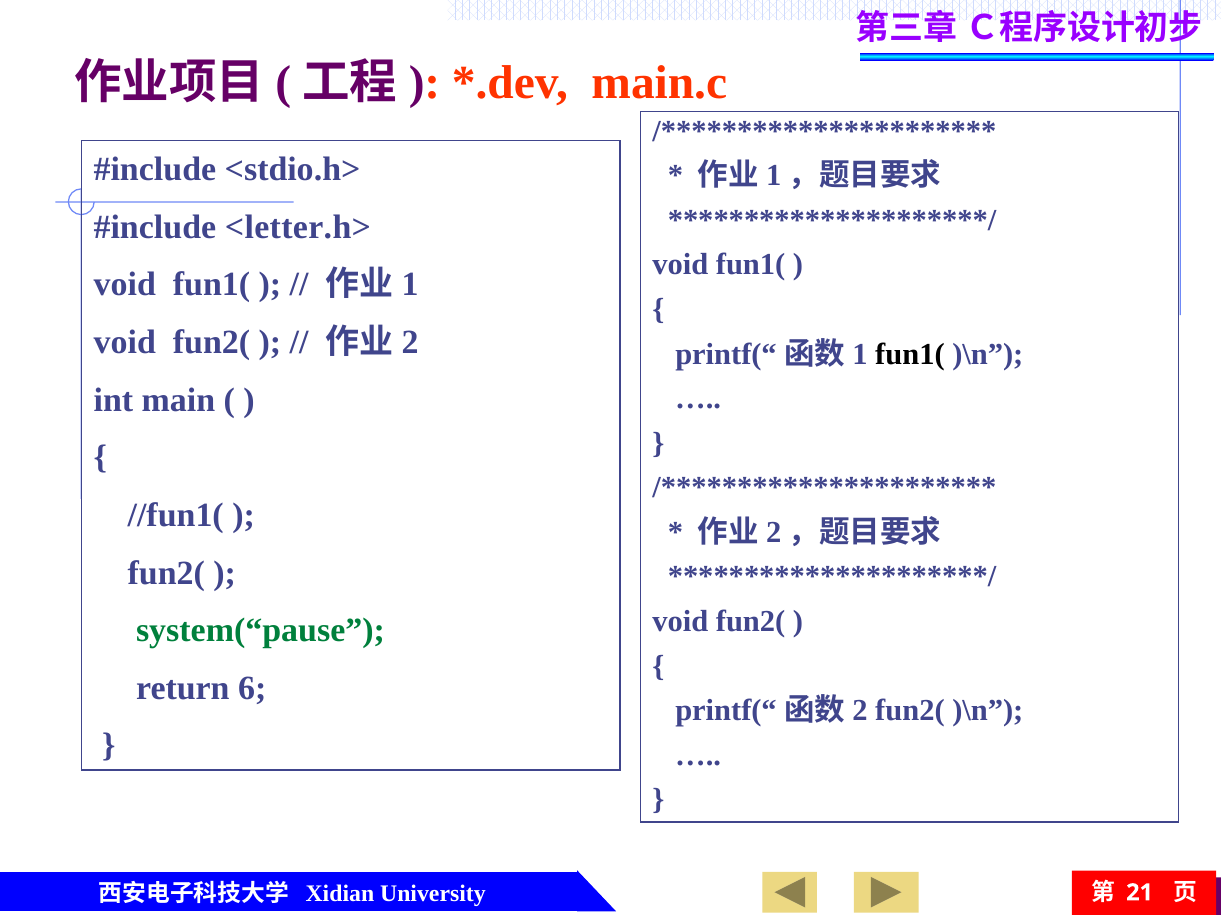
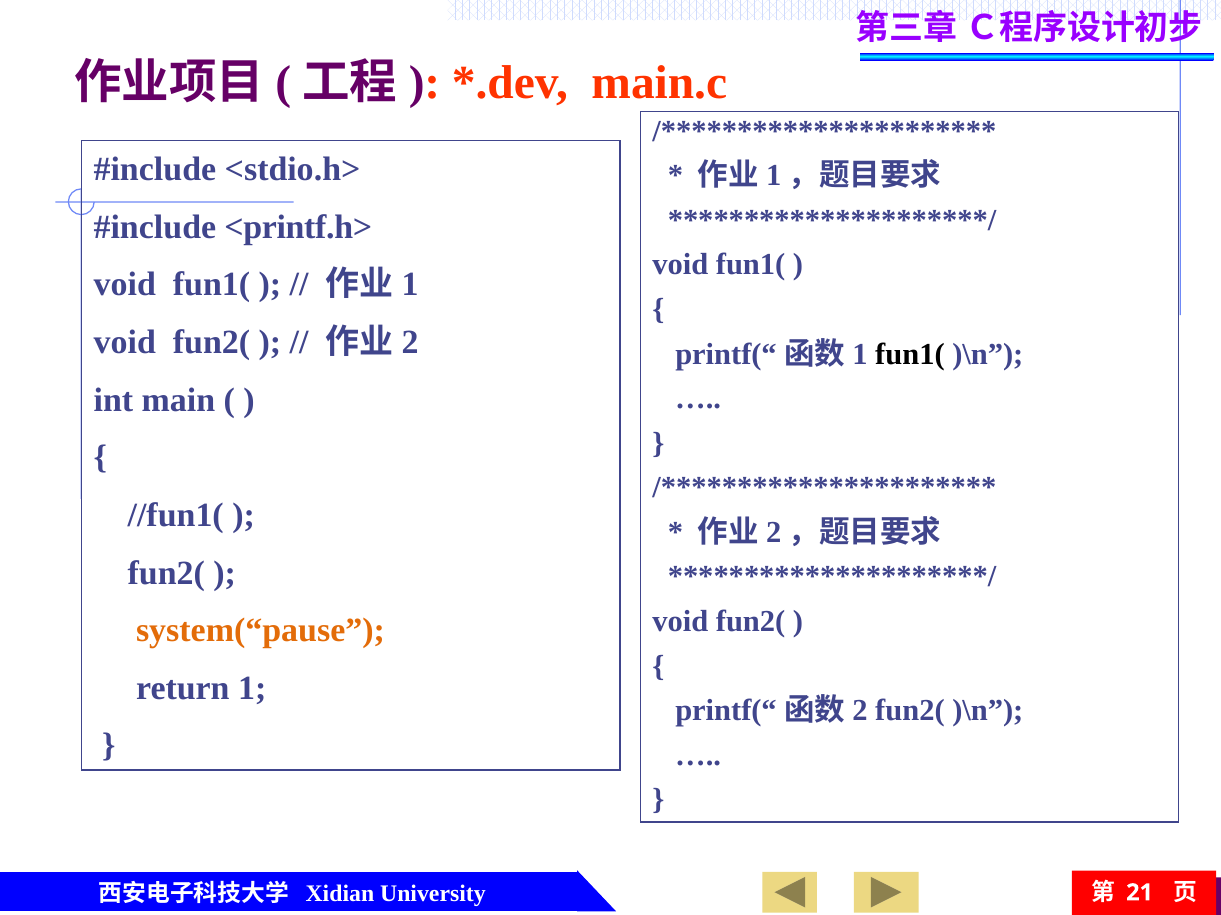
<letter.h>: <letter.h> -> <printf.h> (298, 227)
system(“pause colour: green -> orange (260, 631)
6: 6 -> 1 (252, 689)
